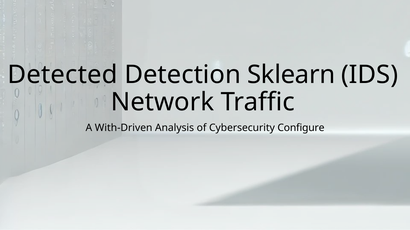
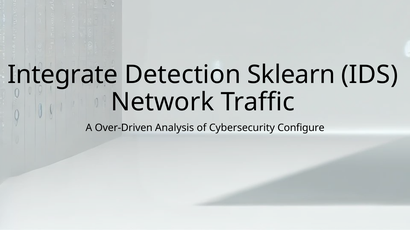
Detected: Detected -> Integrate (63, 75)
With-Driven: With-Driven -> Over-Driven (124, 128)
